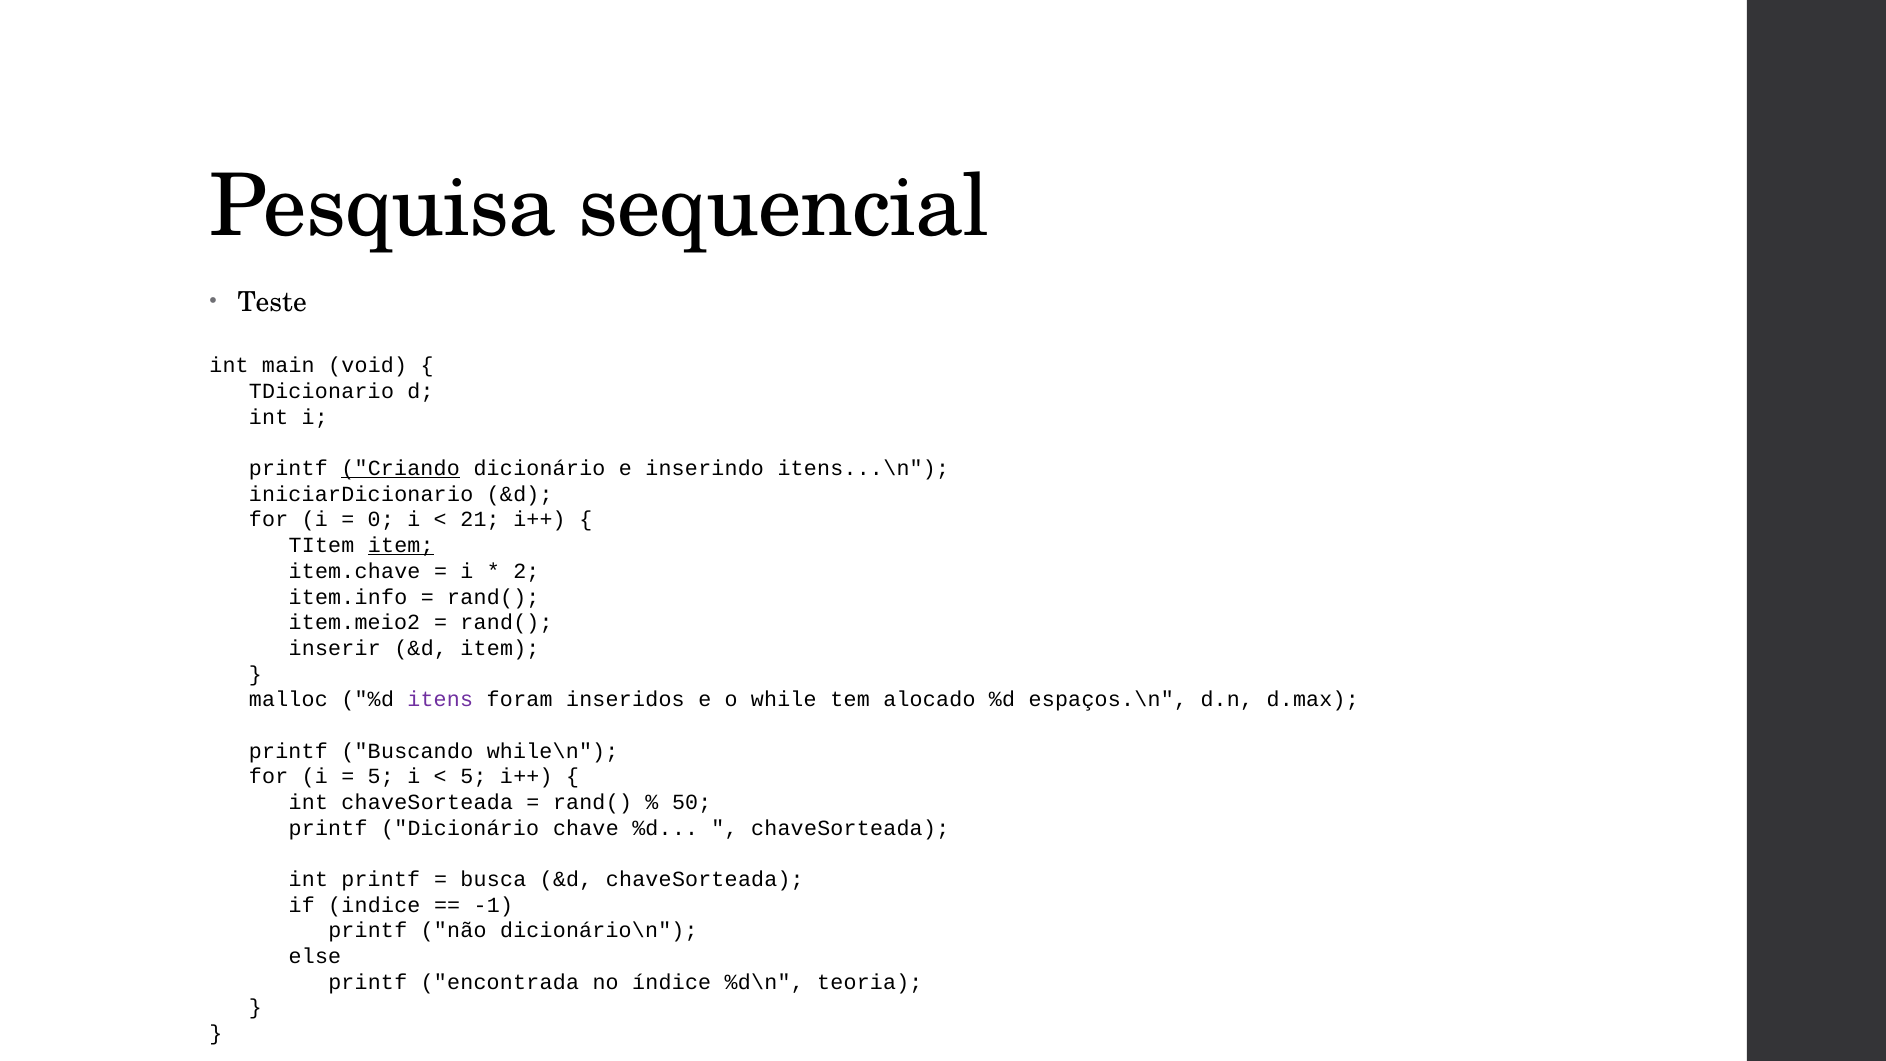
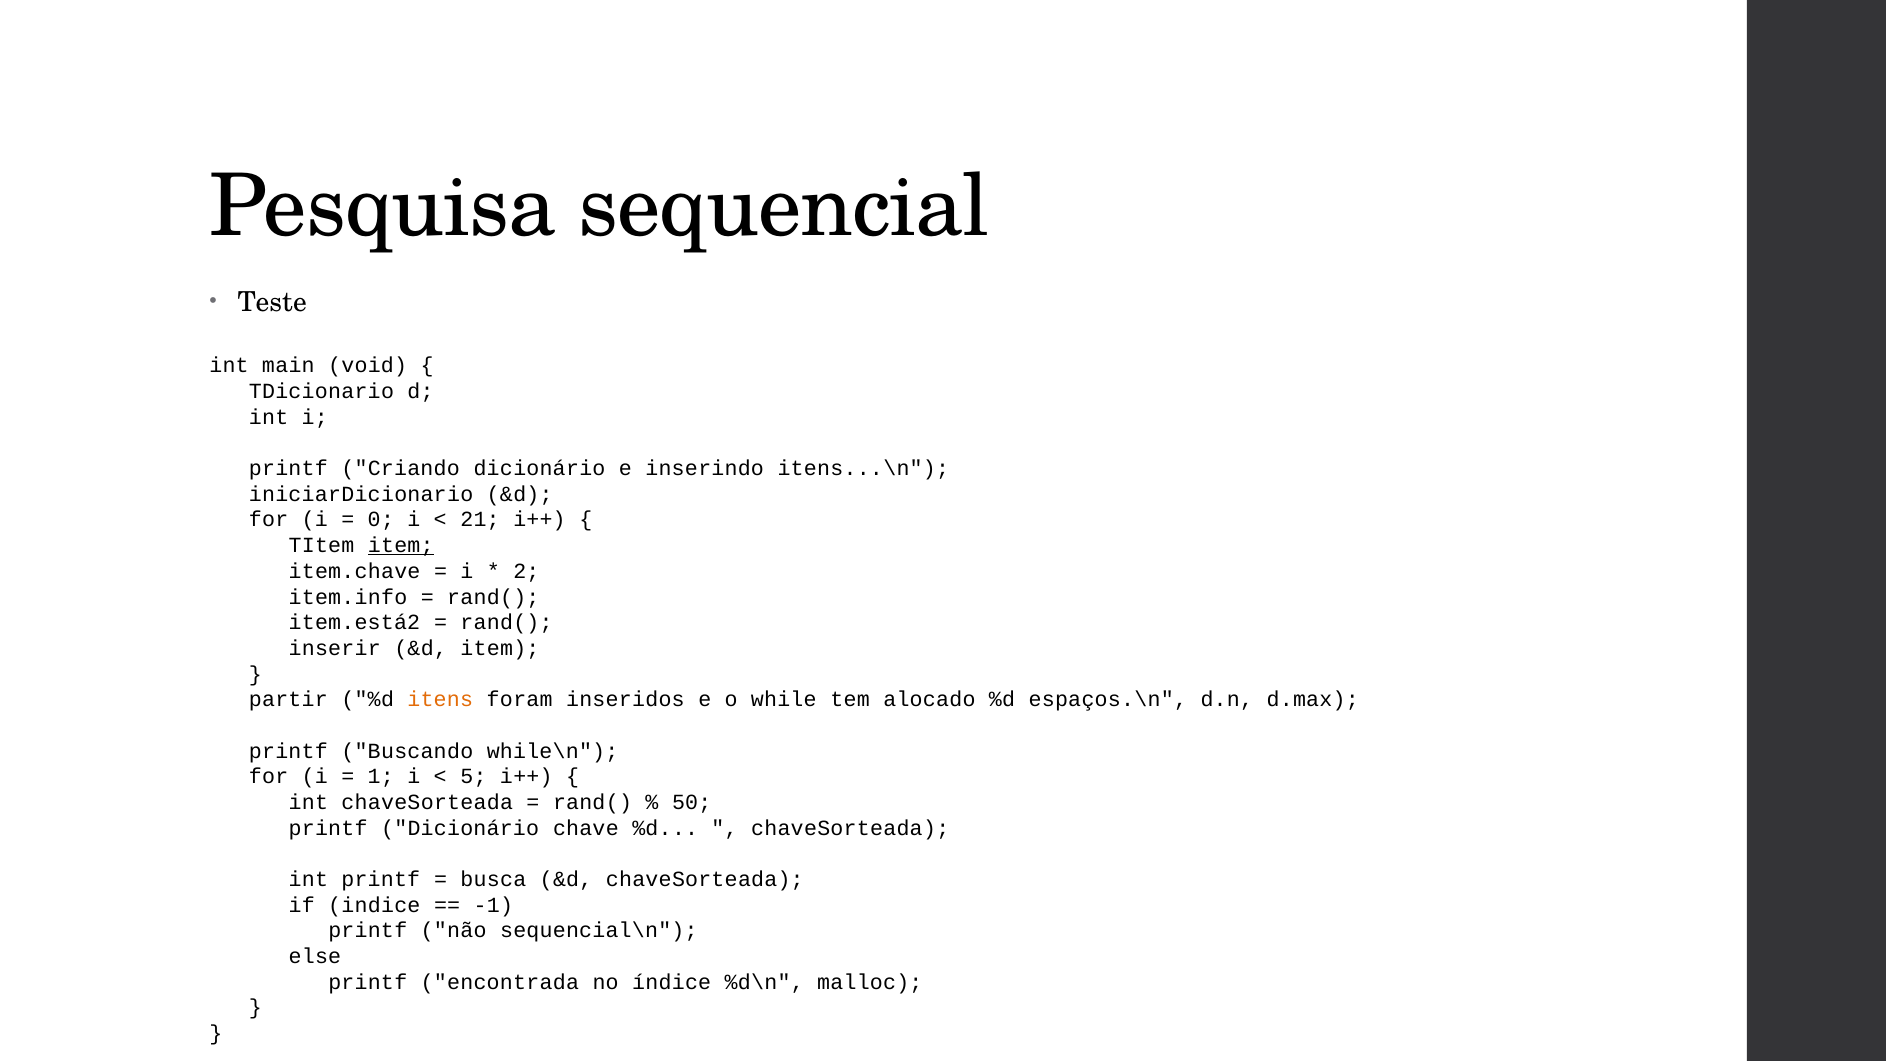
Criando underline: present -> none (401, 468)
item.meio2: item.meio2 -> item.está2 (354, 622)
malloc: malloc -> partir (288, 700)
itens colour: purple -> orange (440, 700)
5: 5 -> 1 (381, 777)
dicionário\n: dicionário\n -> sequencial\n (599, 931)
teoria: teoria -> malloc (870, 982)
